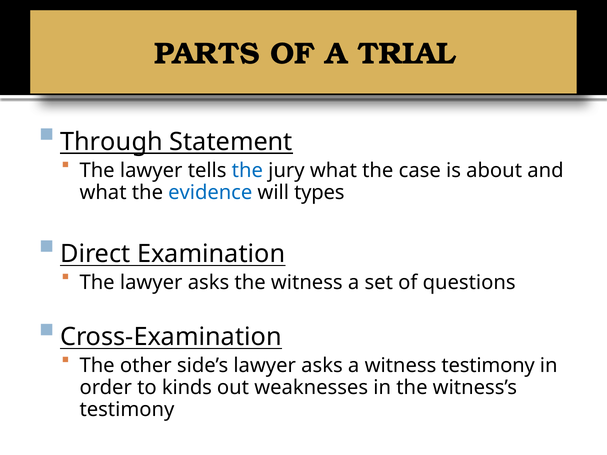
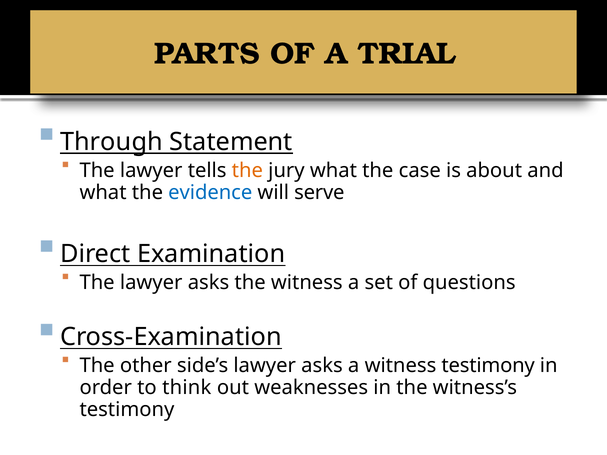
the colour: blue -> orange (247, 171)
types: types -> serve (319, 192)
kinds: kinds -> think (187, 388)
